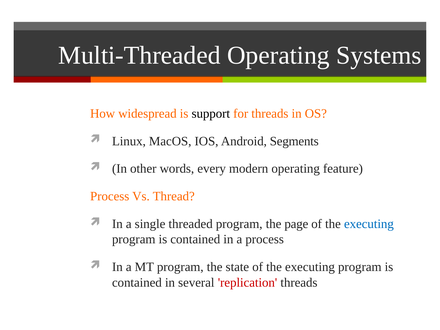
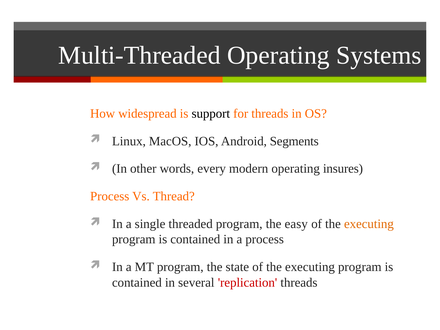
feature: feature -> insures (343, 169)
page: page -> easy (296, 224)
executing colour: blue -> orange (369, 224)
